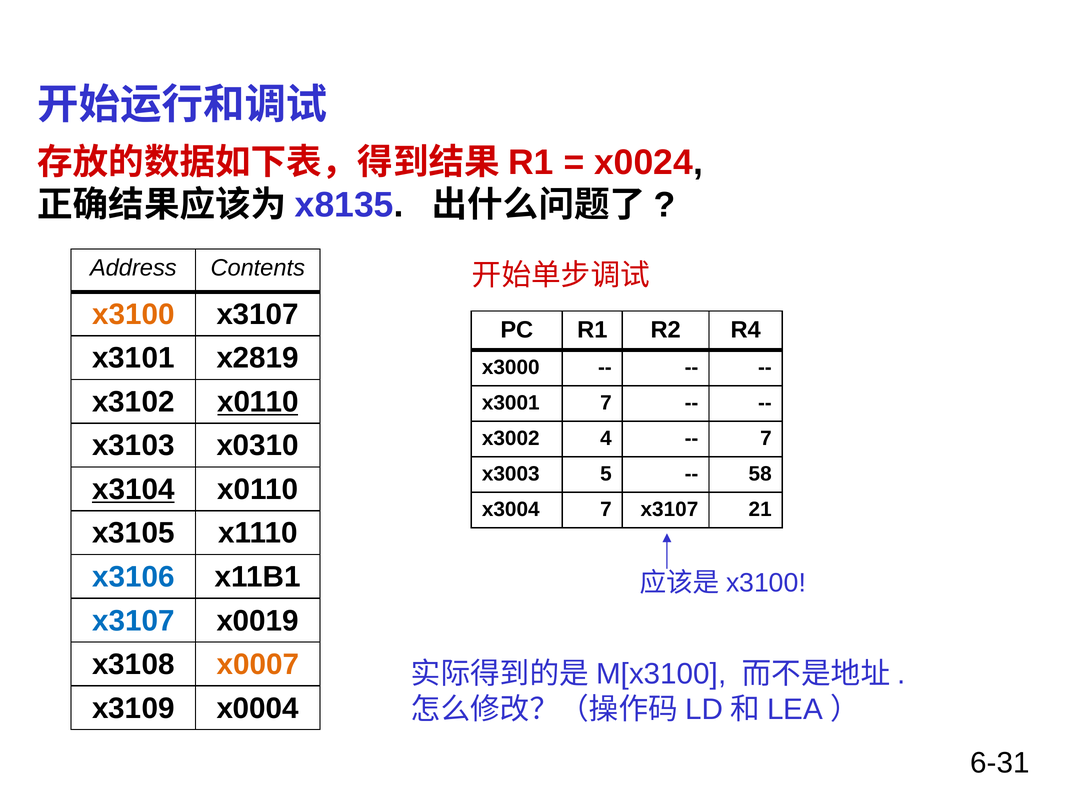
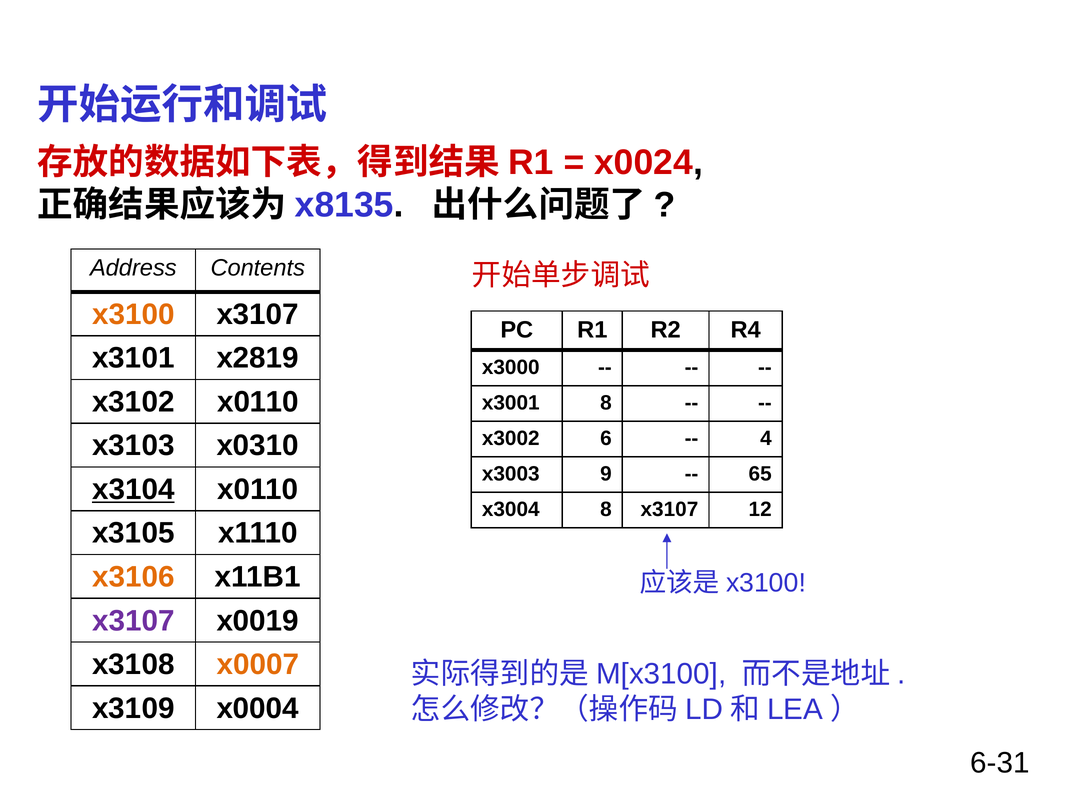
x0110 underline: present -> none (258, 402)
x3001 7: 7 -> 8 (606, 403)
4: 4 -> 6 (606, 439)
7: 7 -> 4 (766, 439)
5: 5 -> 9 (606, 474)
58: 58 -> 65 (760, 474)
x3004 7: 7 -> 8 (606, 510)
21: 21 -> 12 (760, 510)
x3106 colour: blue -> orange (133, 577)
x3107 colour: blue -> purple (133, 621)
